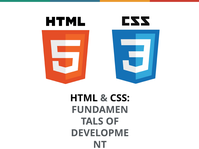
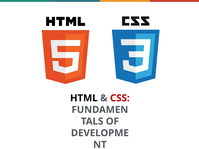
CSS colour: black -> red (120, 98)
